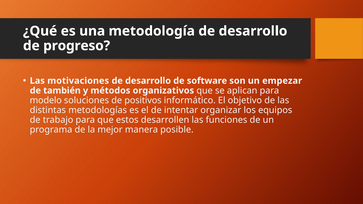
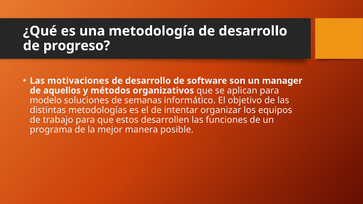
empezar: empezar -> manager (282, 81)
también: también -> aquellos (62, 91)
positivos: positivos -> semanas (143, 100)
